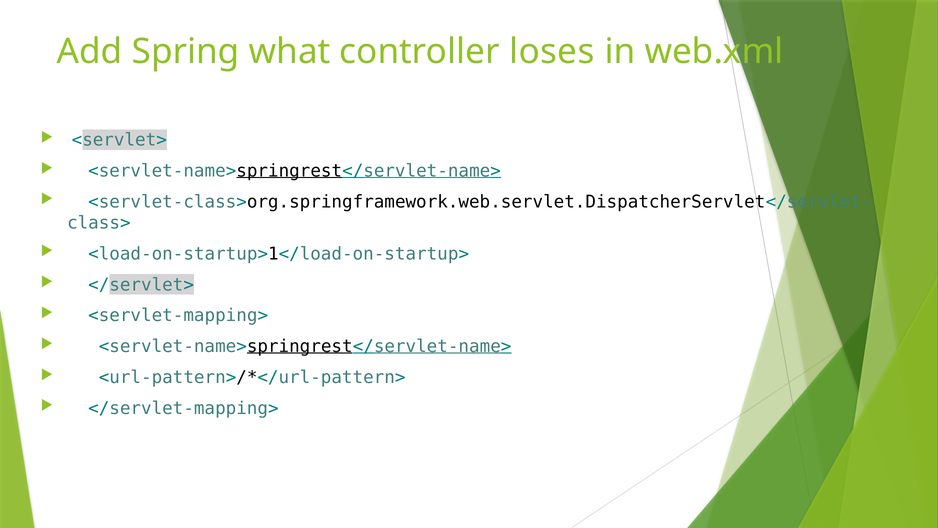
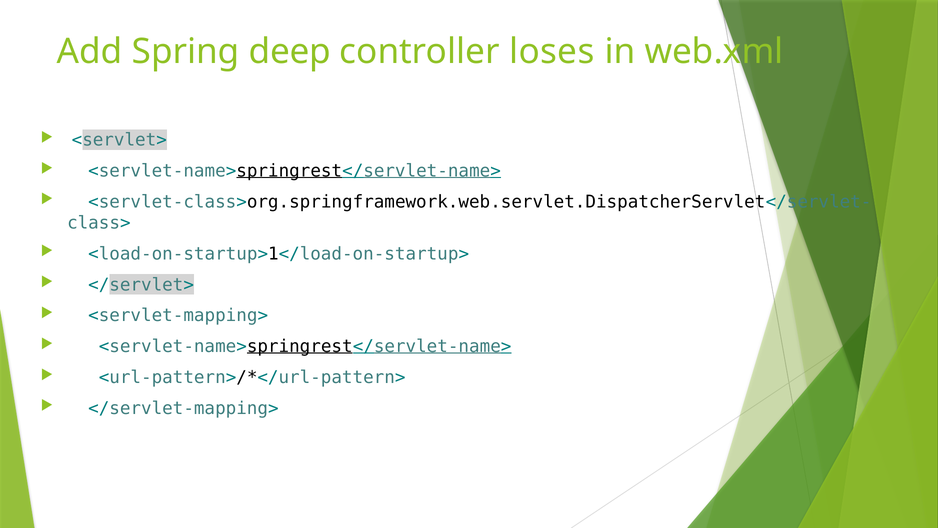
what: what -> deep (290, 52)
